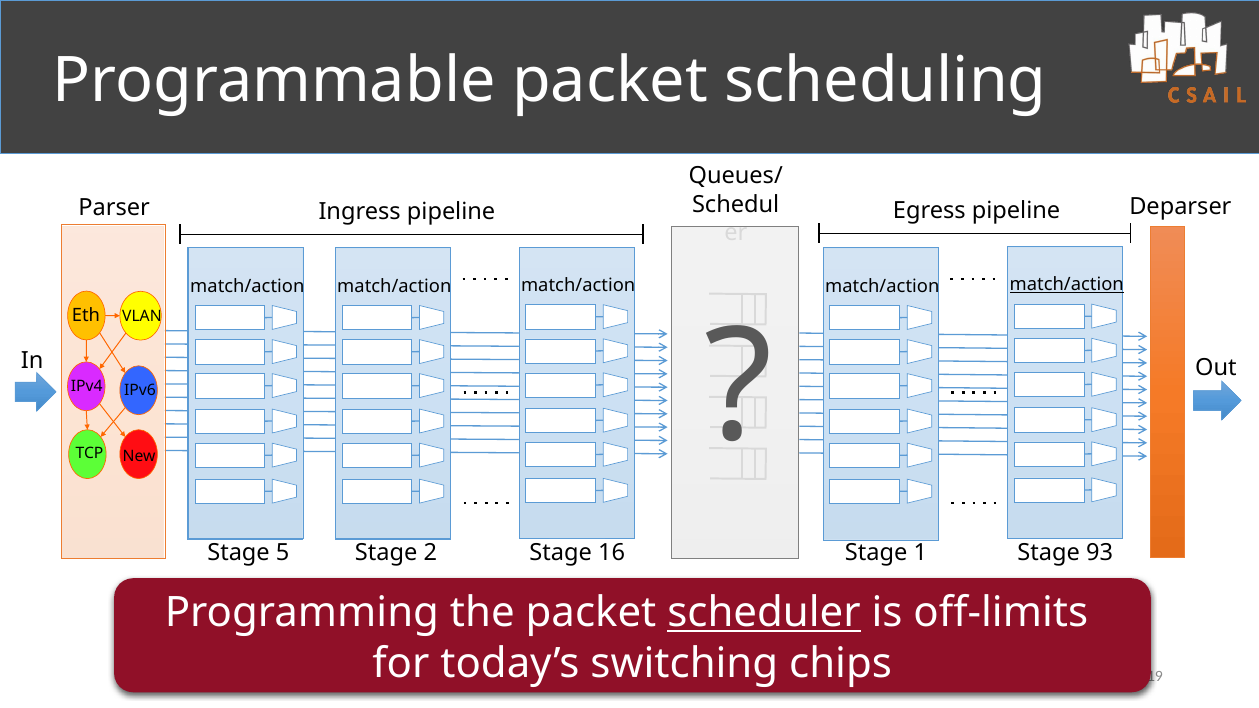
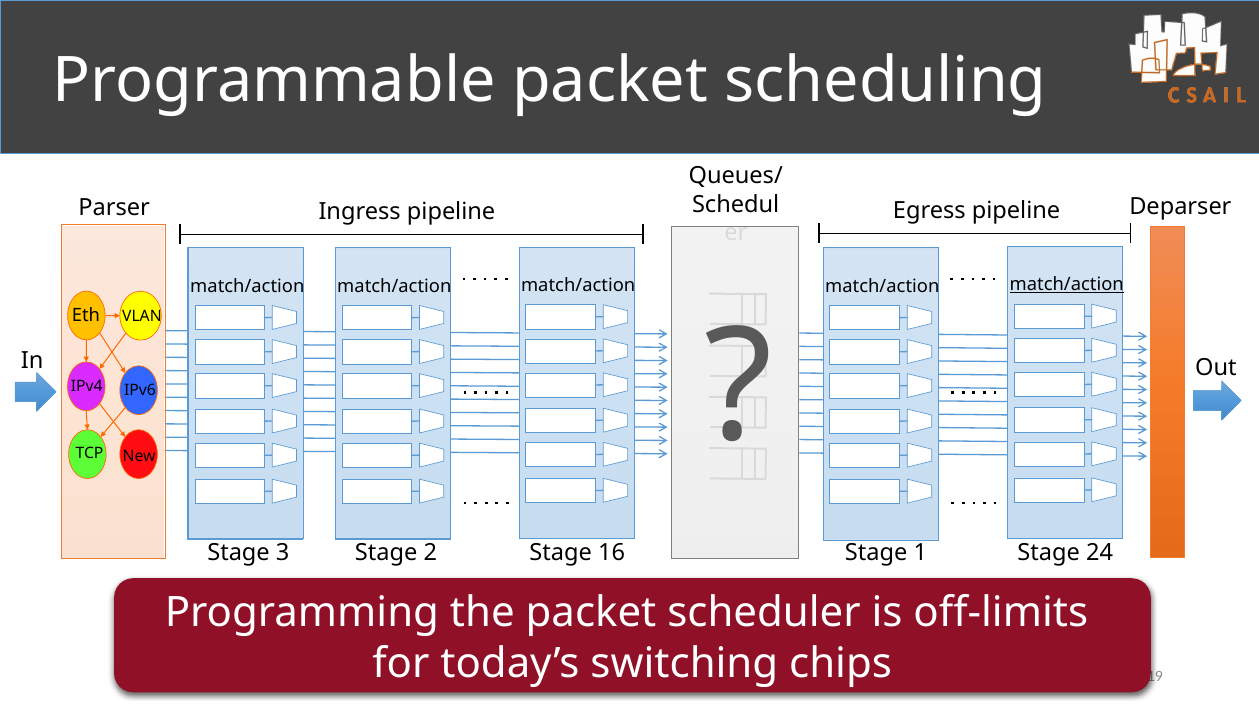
5: 5 -> 3 (283, 553)
93: 93 -> 24 (1100, 553)
scheduler underline: present -> none (764, 613)
